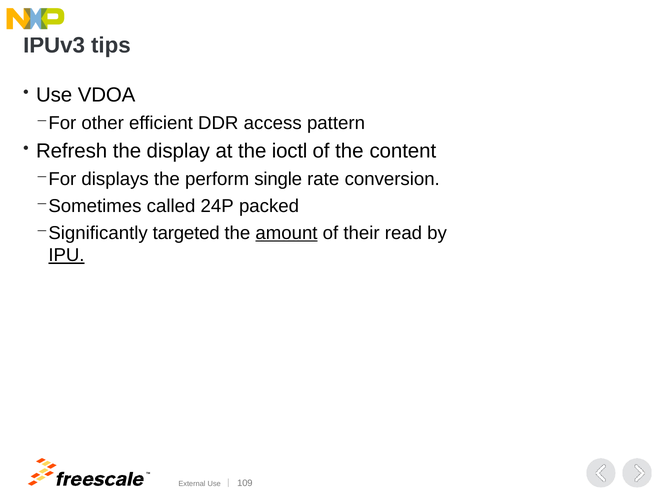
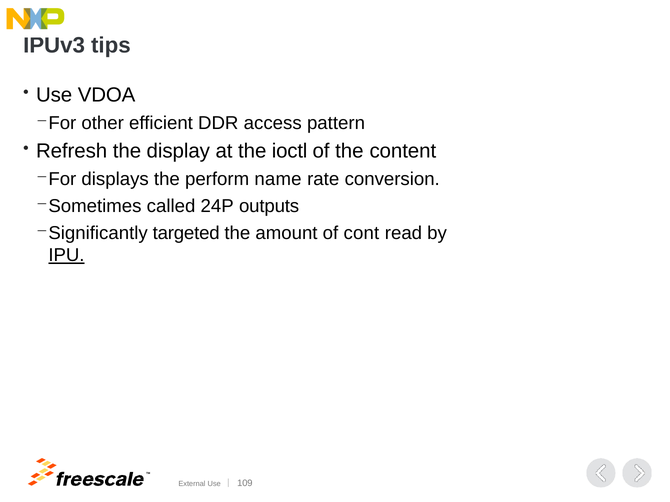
single: single -> name (278, 179)
packed: packed -> outputs (269, 206)
amount underline: present -> none (286, 233)
their: their -> cont (361, 233)
